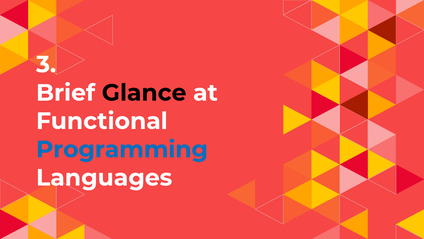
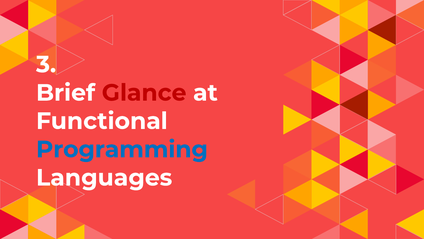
Glance colour: black -> red (144, 93)
